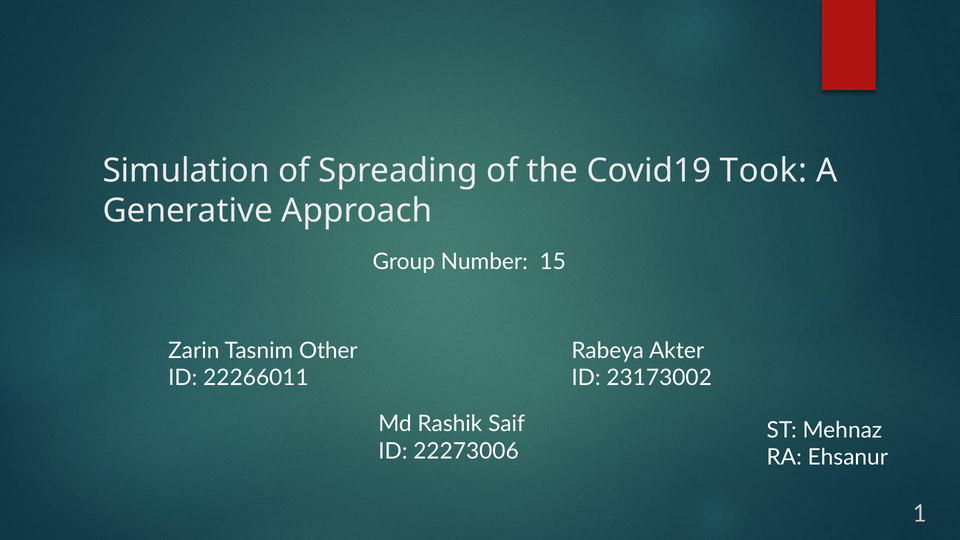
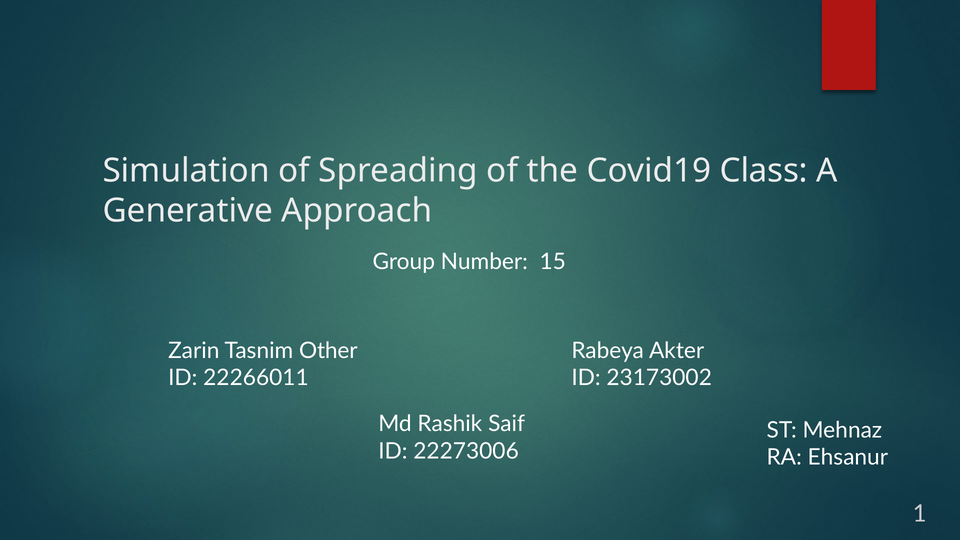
Took: Took -> Class (764, 171)
